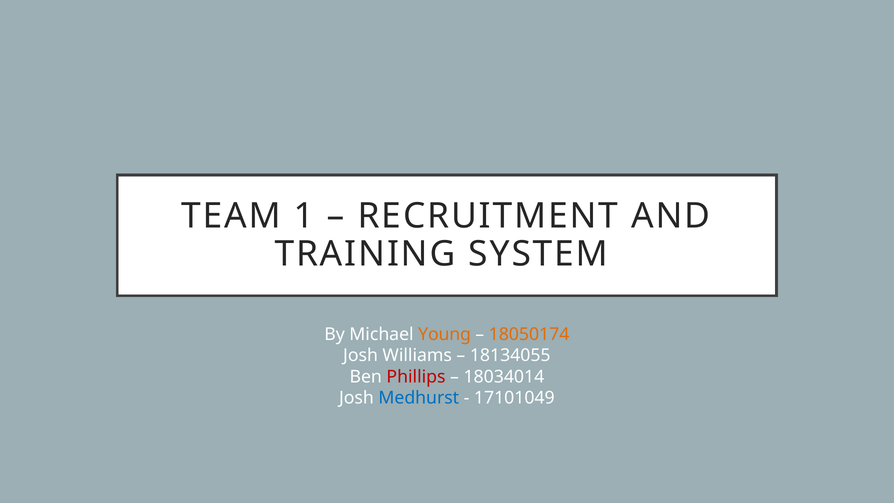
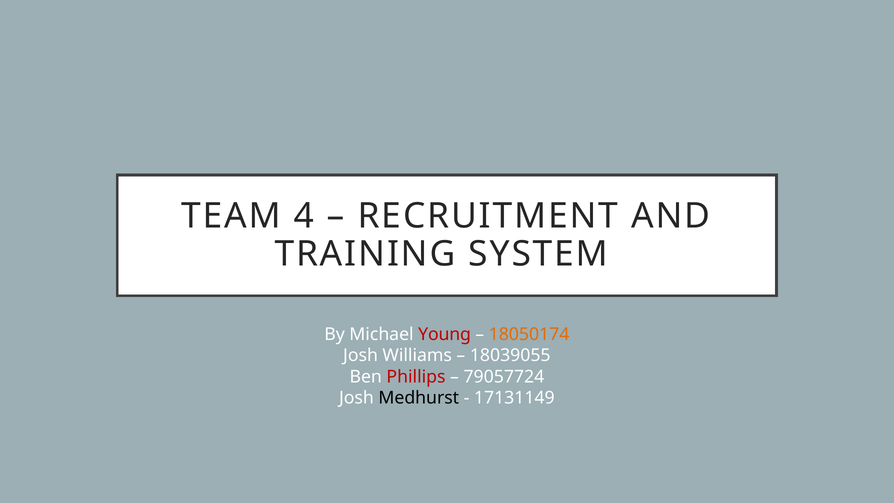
1: 1 -> 4 (304, 216)
Young colour: orange -> red (445, 334)
18134055: 18134055 -> 18039055 (510, 356)
18034014: 18034014 -> 79057724 (504, 377)
Medhurst colour: blue -> black (419, 398)
17101049: 17101049 -> 17131149 (514, 398)
